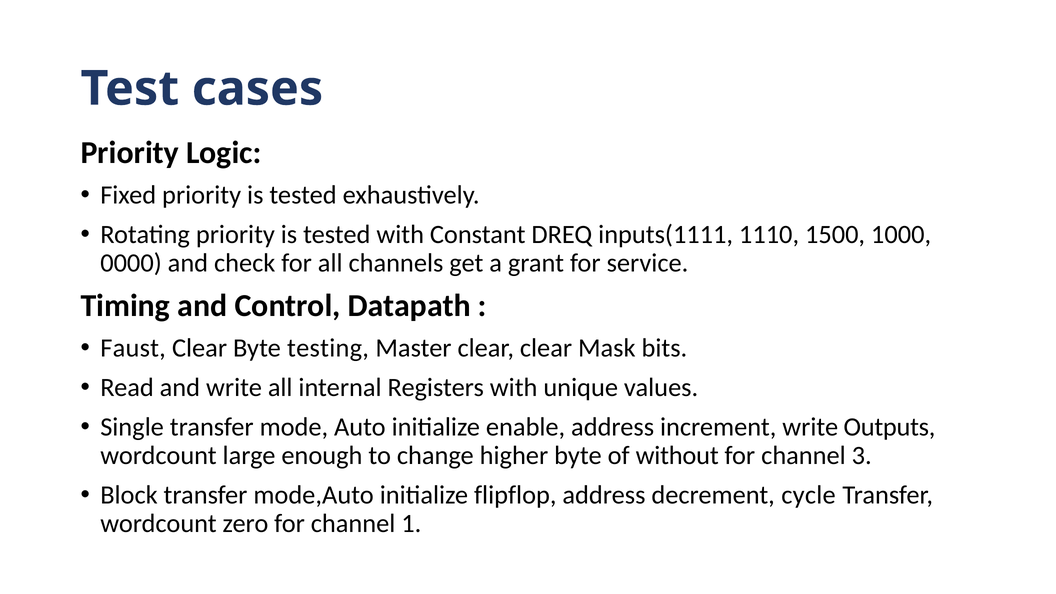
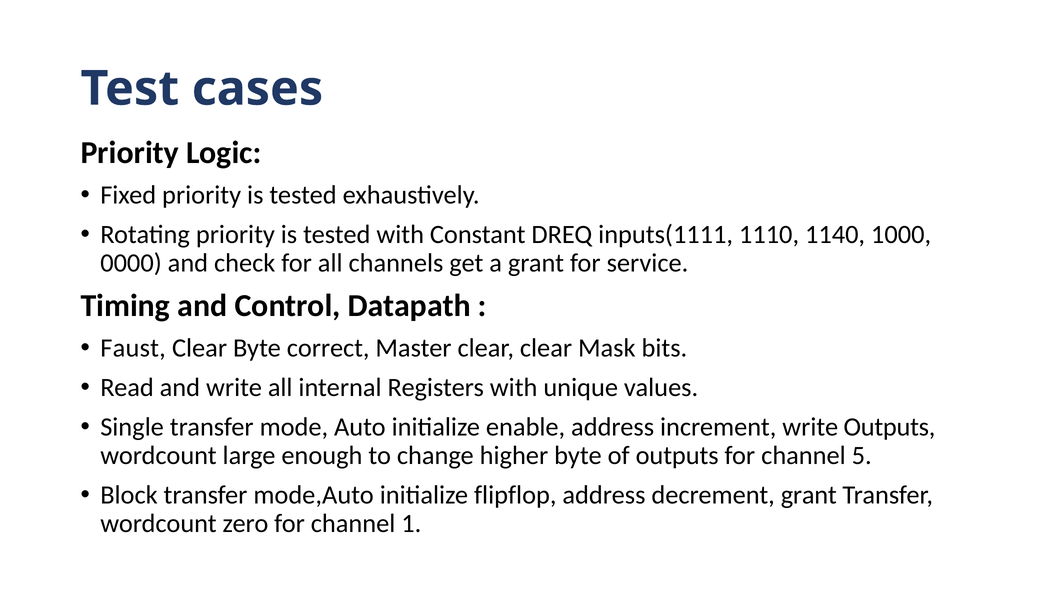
1500: 1500 -> 1140 (835, 235)
testing: testing -> correct (328, 348)
of without: without -> outputs (677, 456)
3: 3 -> 5 (862, 456)
decrement cycle: cycle -> grant (809, 495)
